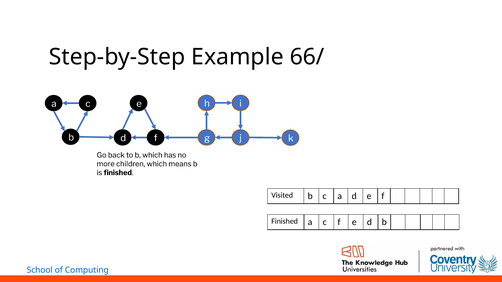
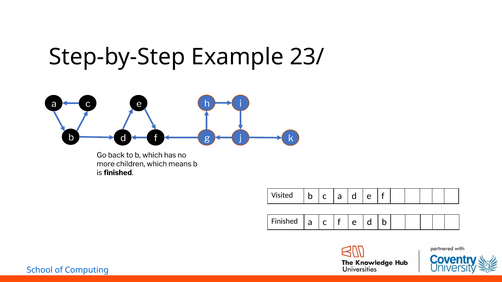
66/: 66/ -> 23/ (307, 57)
